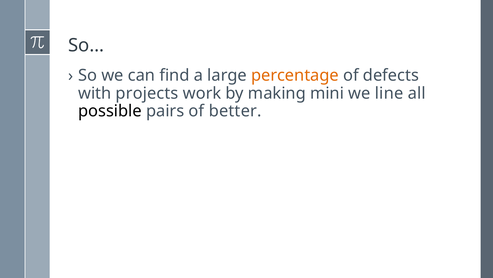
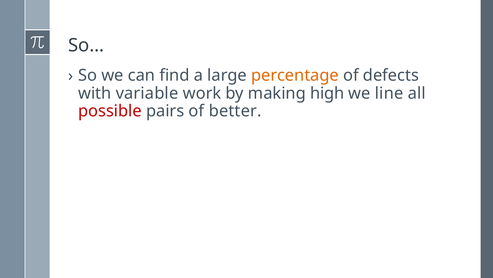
projects: projects -> variable (147, 93)
mini: mini -> high (327, 93)
possible colour: black -> red (110, 111)
